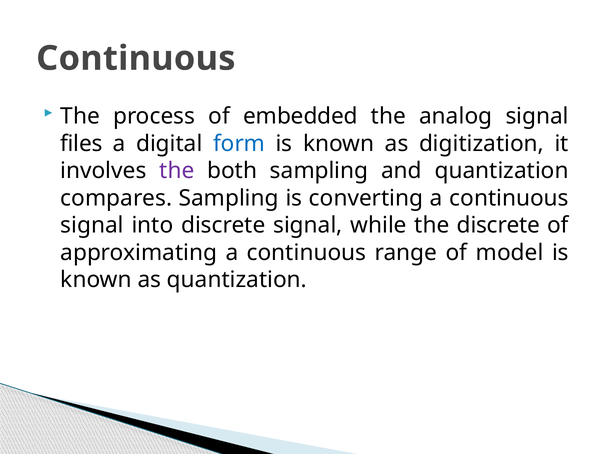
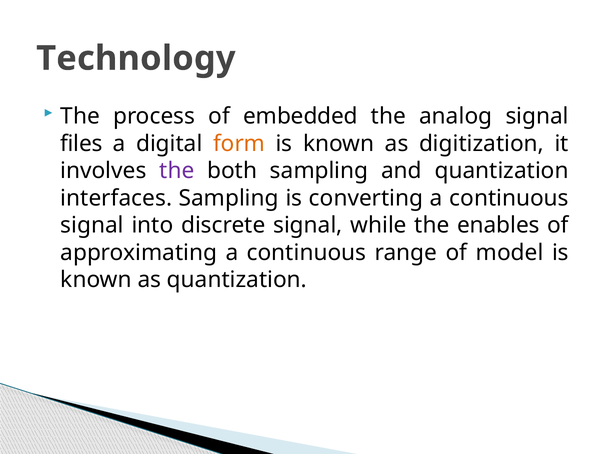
Continuous: Continuous -> Technology (136, 58)
form colour: blue -> orange (239, 143)
compares: compares -> interfaces (116, 198)
the discrete: discrete -> enables (498, 225)
